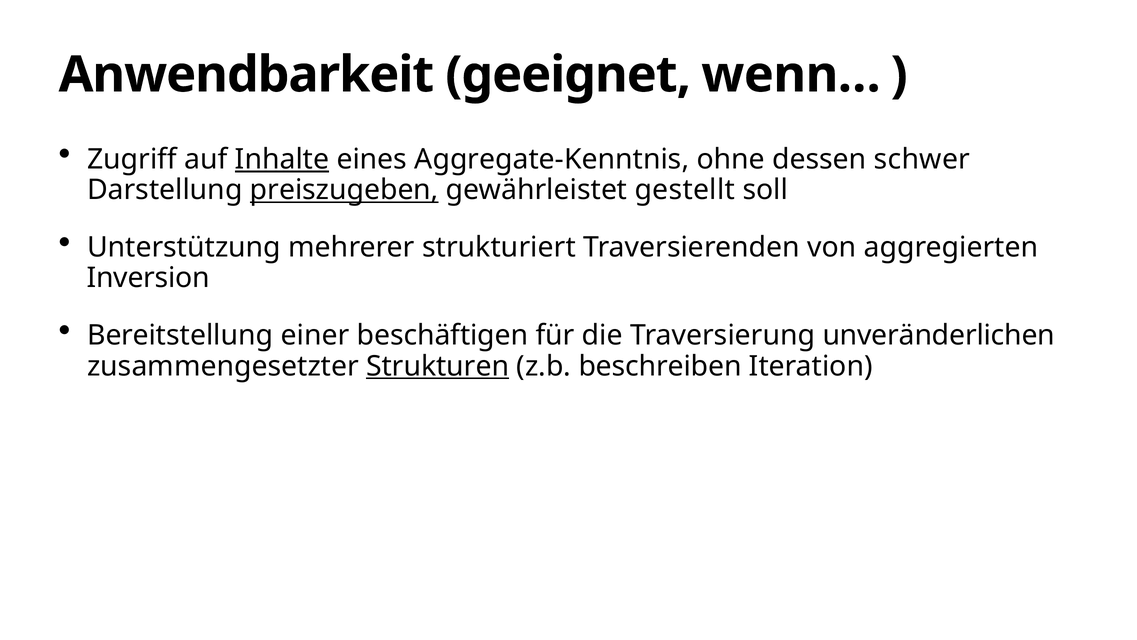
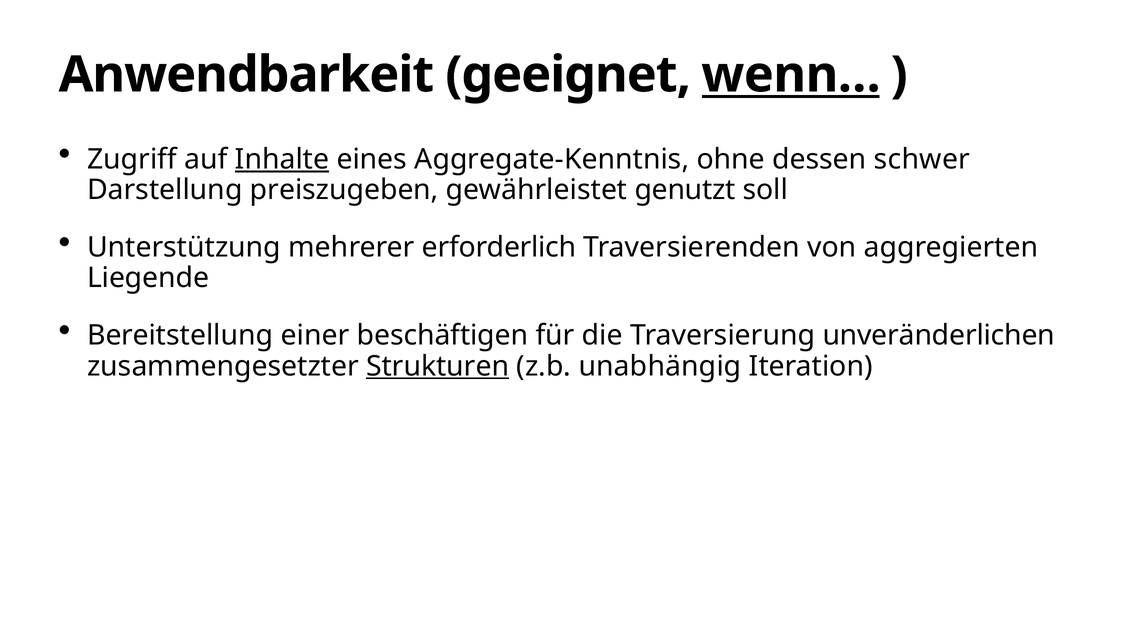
wenn… underline: none -> present (791, 75)
preiszugeben underline: present -> none (344, 190)
gestellt: gestellt -> genutzt (685, 190)
strukturiert: strukturiert -> erforderlich (499, 247)
Inversion: Inversion -> Liegende (148, 278)
beschreiben: beschreiben -> unabhängig (660, 366)
